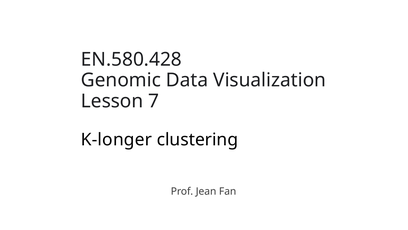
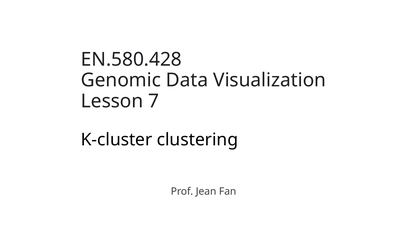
K-longer: K-longer -> K-cluster (117, 139)
